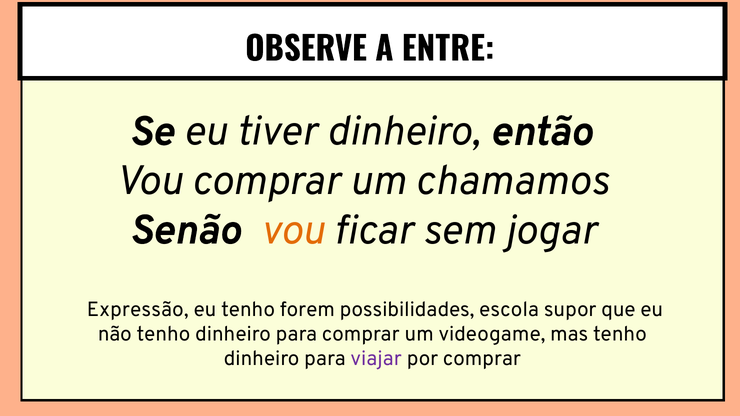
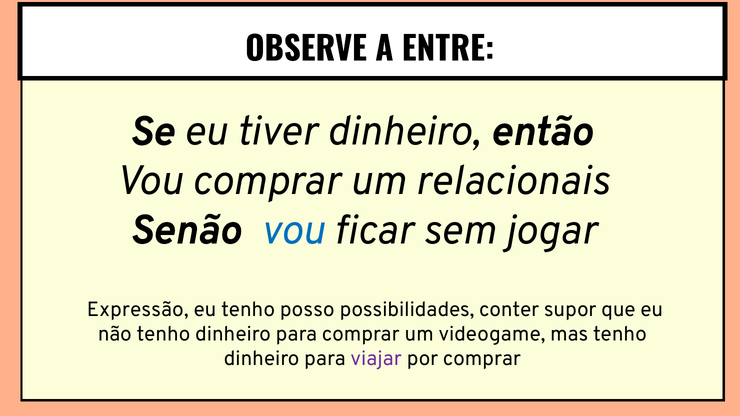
chamamos: chamamos -> relacionais (512, 181)
vou colour: orange -> blue (293, 230)
forem: forem -> posso (307, 310)
escola: escola -> conter (509, 310)
